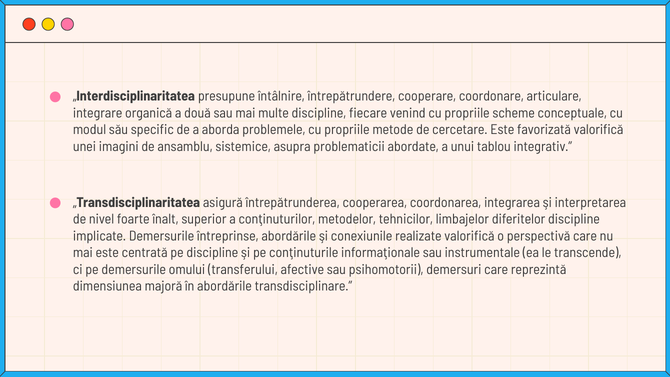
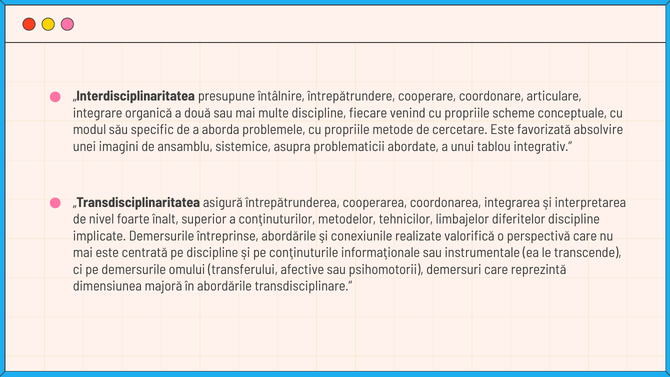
favorizată valorifică: valorifică -> absolvire (598, 130)
